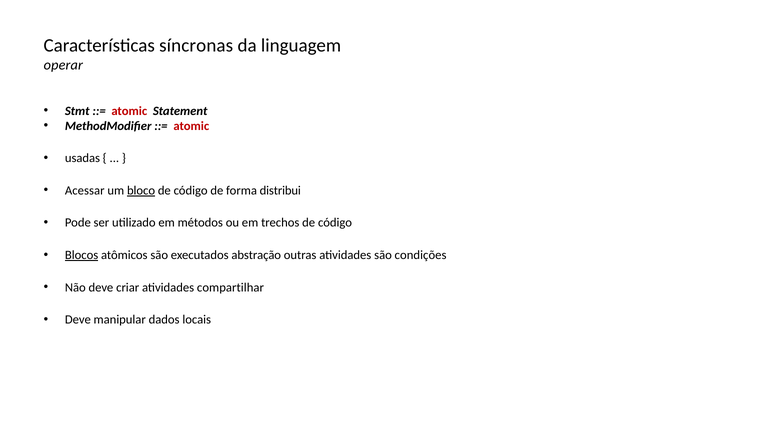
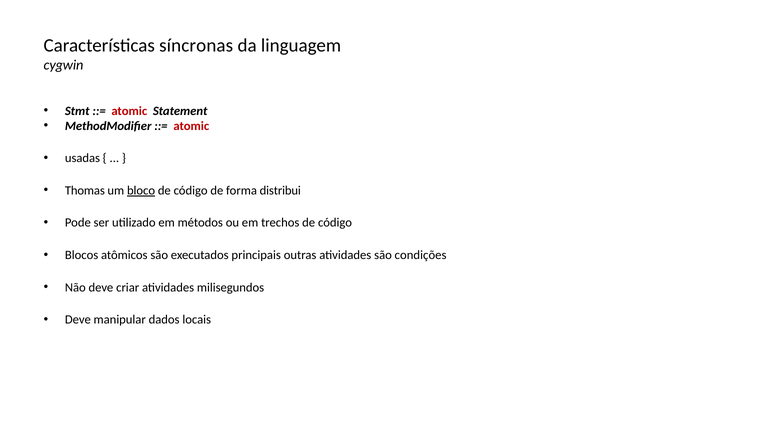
operar: operar -> cygwin (63, 65)
Acessar: Acessar -> Thomas (85, 191)
Blocos underline: present -> none (82, 255)
abstração: abstração -> principais (256, 255)
compartilhar: compartilhar -> milisegundos (231, 288)
